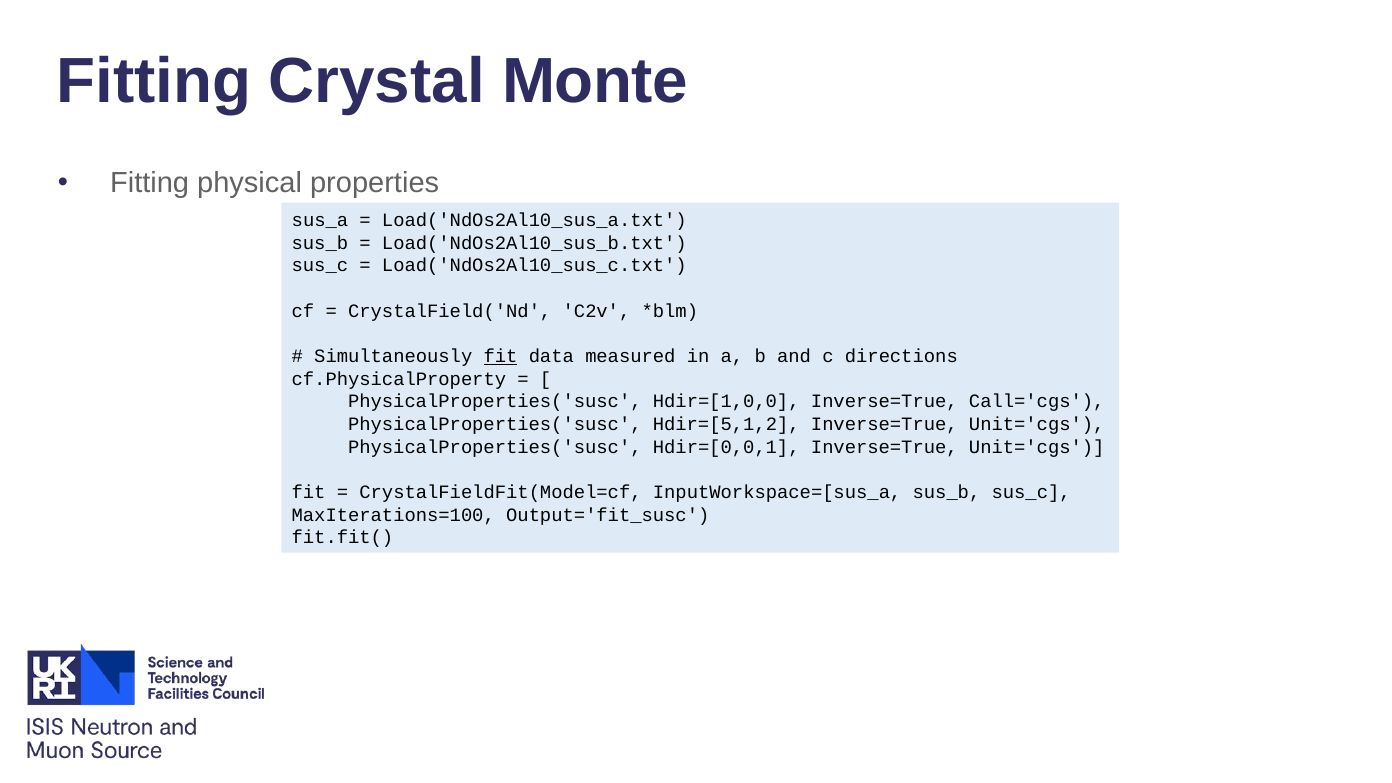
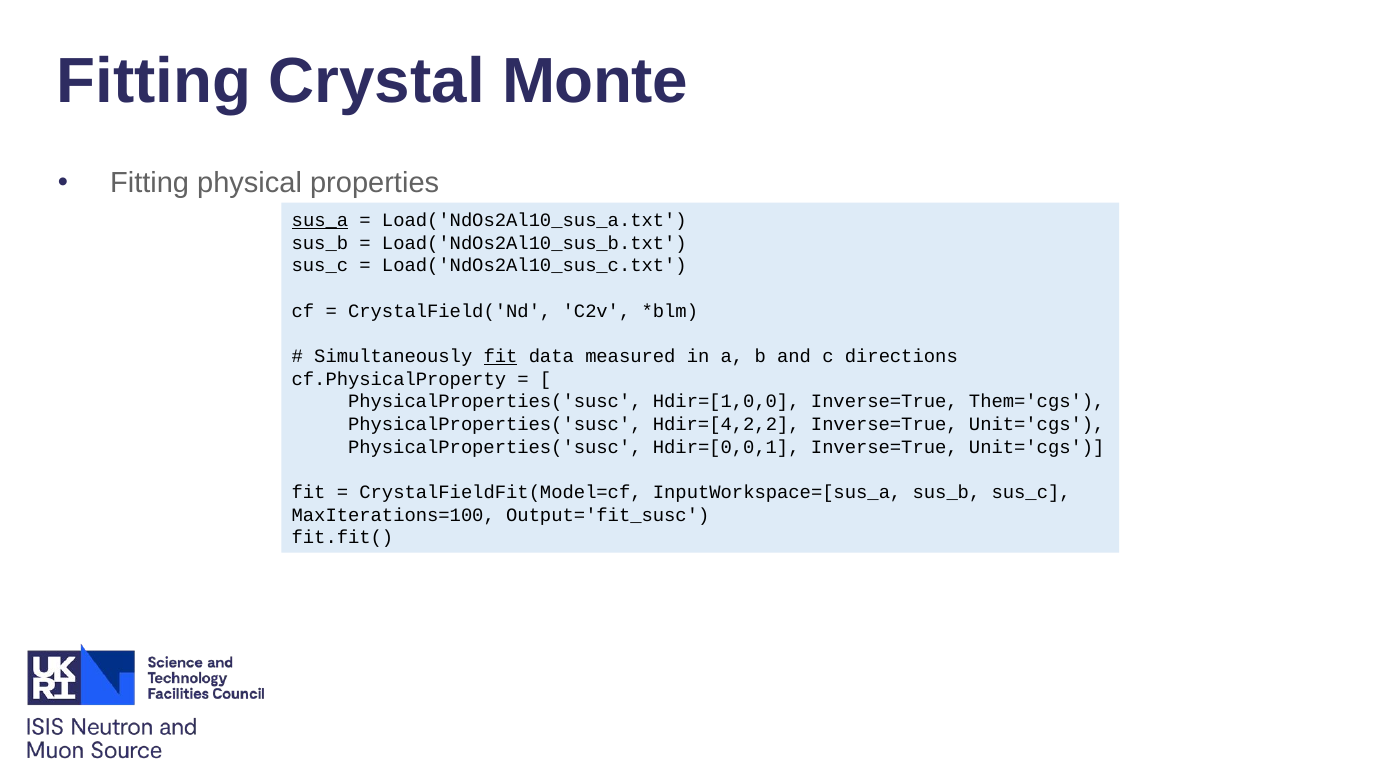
sus_a underline: none -> present (320, 220)
Call='cgs: Call='cgs -> Them='cgs (1037, 402)
Hdir=[5,1,2: Hdir=[5,1,2 -> Hdir=[4,2,2 (726, 424)
